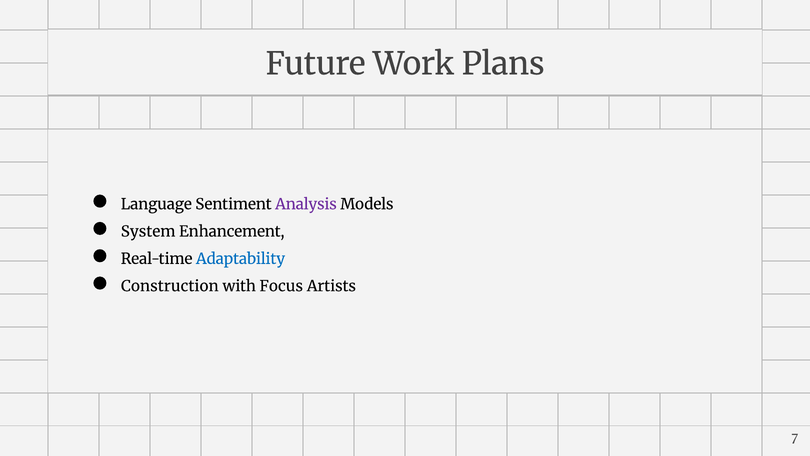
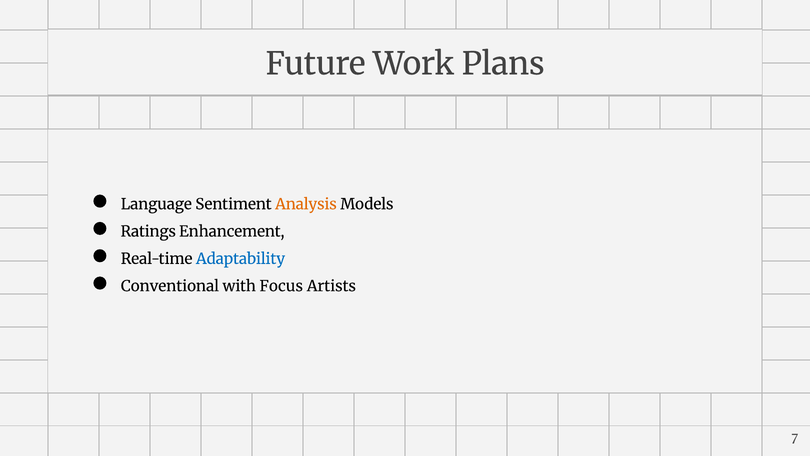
Analysis colour: purple -> orange (306, 204)
System: System -> Ratings (148, 231)
Construction: Construction -> Conventional (170, 286)
